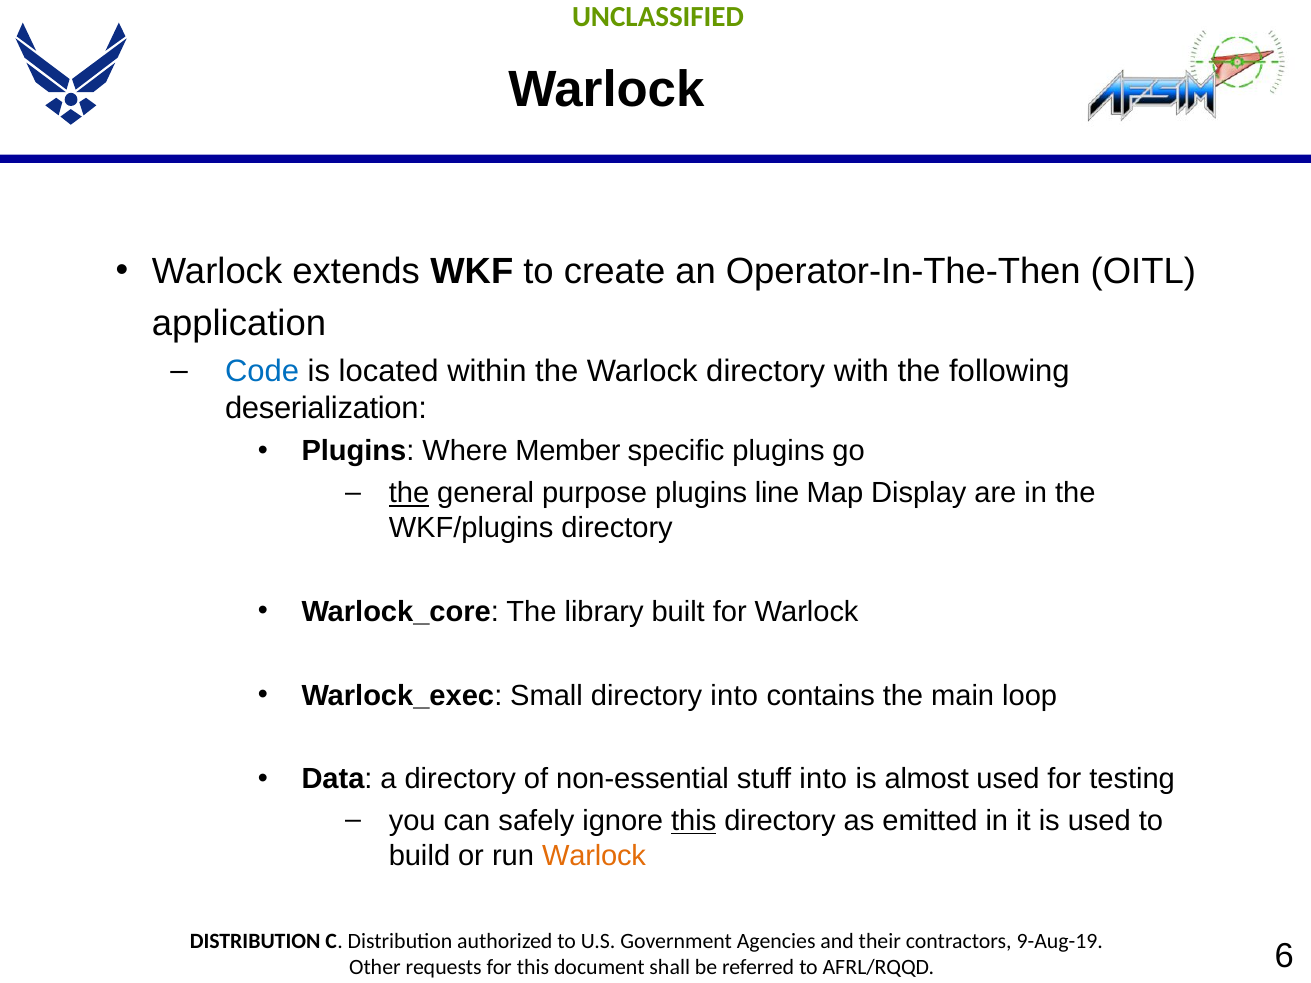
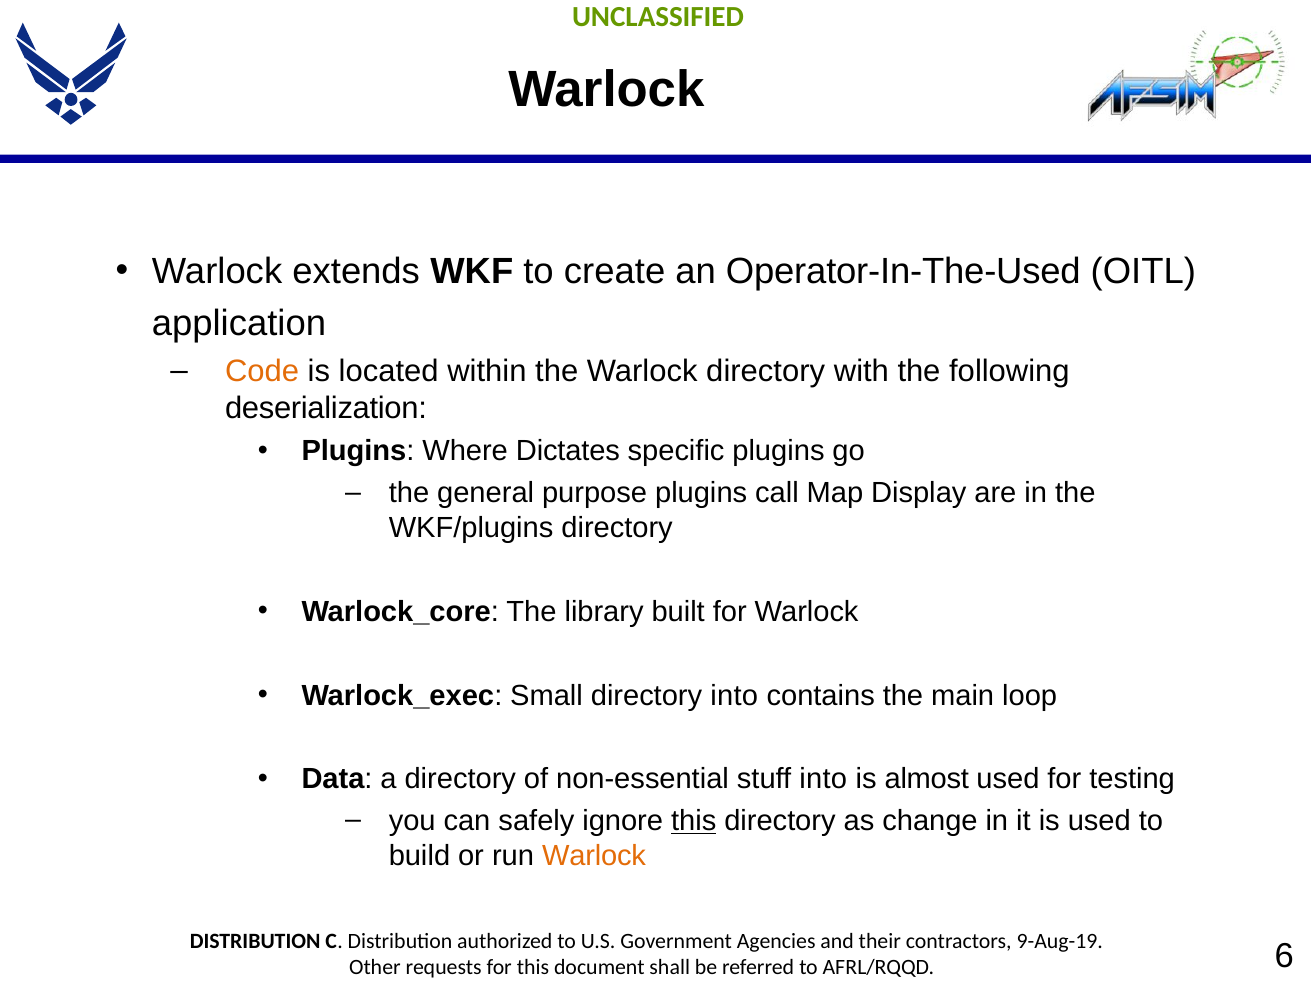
Operator-In-The-Then: Operator-In-The-Then -> Operator-In-The-Used (903, 271)
Code colour: blue -> orange (262, 371)
Member: Member -> Dictates (568, 451)
the underline: present -> none (409, 493)
line: line -> call (777, 493)
emitted: emitted -> change (930, 821)
